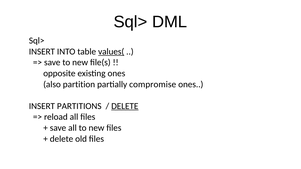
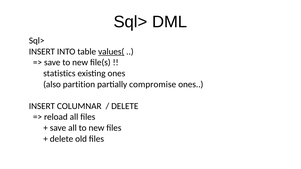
opposite: opposite -> statistics (59, 74)
PARTITIONS: PARTITIONS -> COLUMNAR (79, 106)
DELETE underline: present -> none (125, 106)
